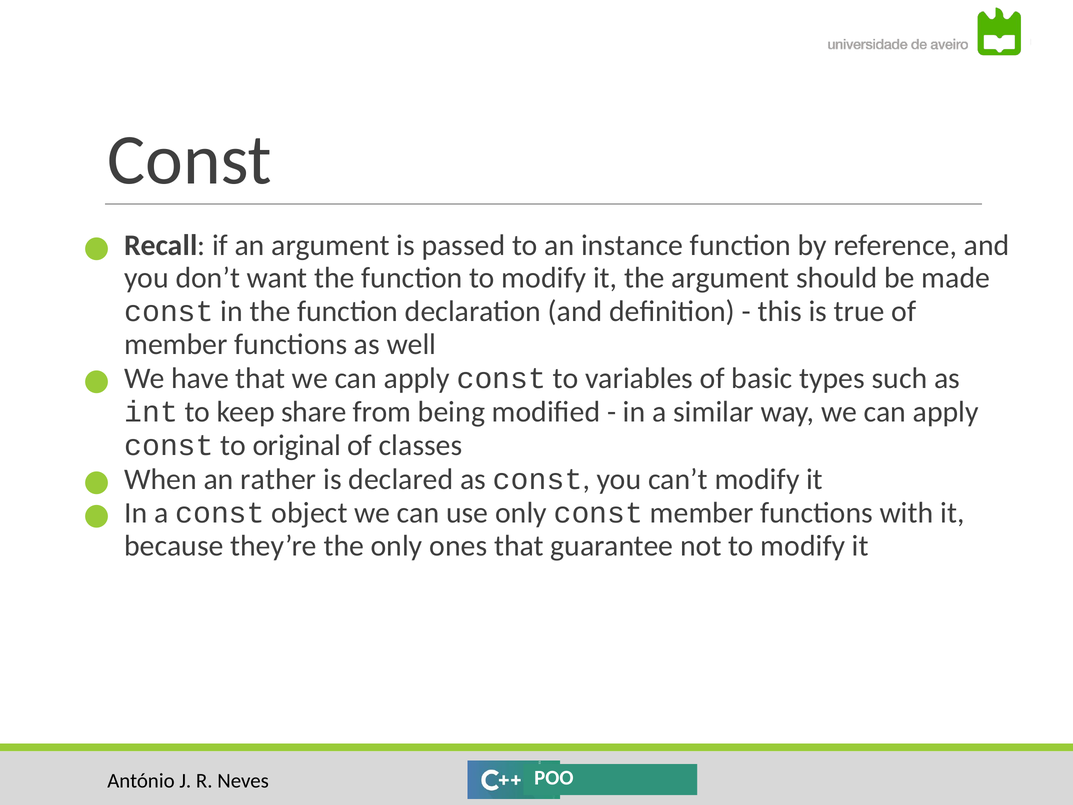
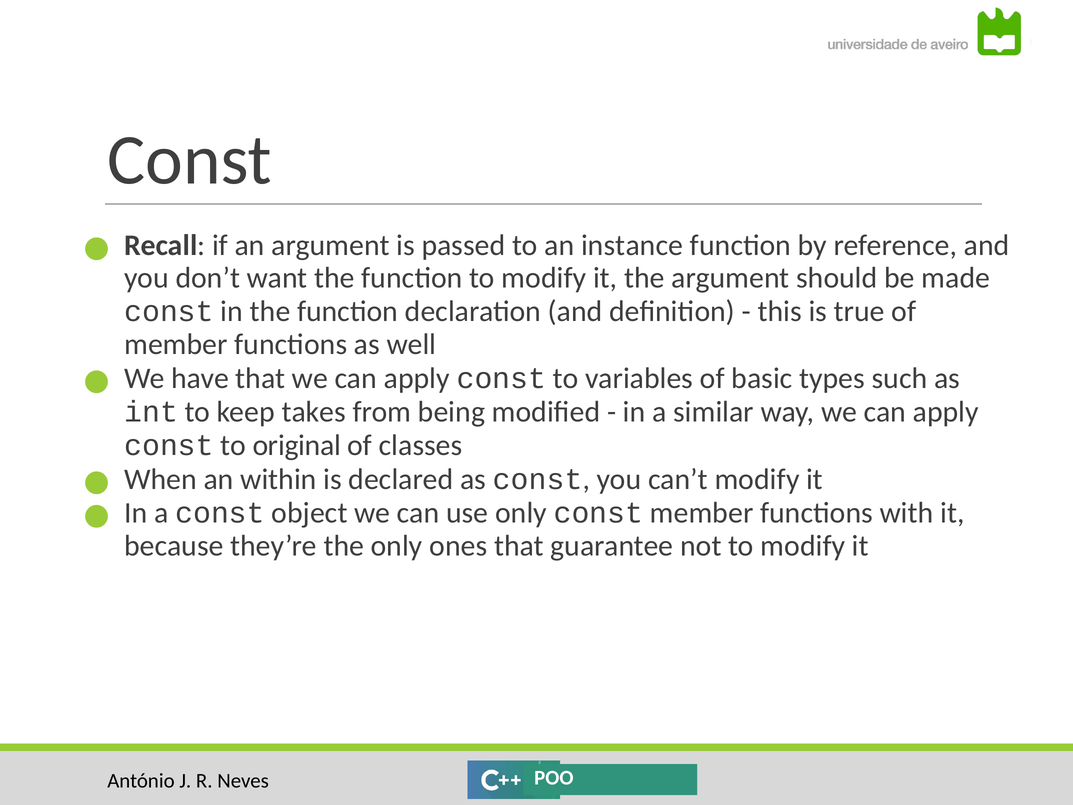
share: share -> takes (314, 412)
rather: rather -> within (278, 479)
